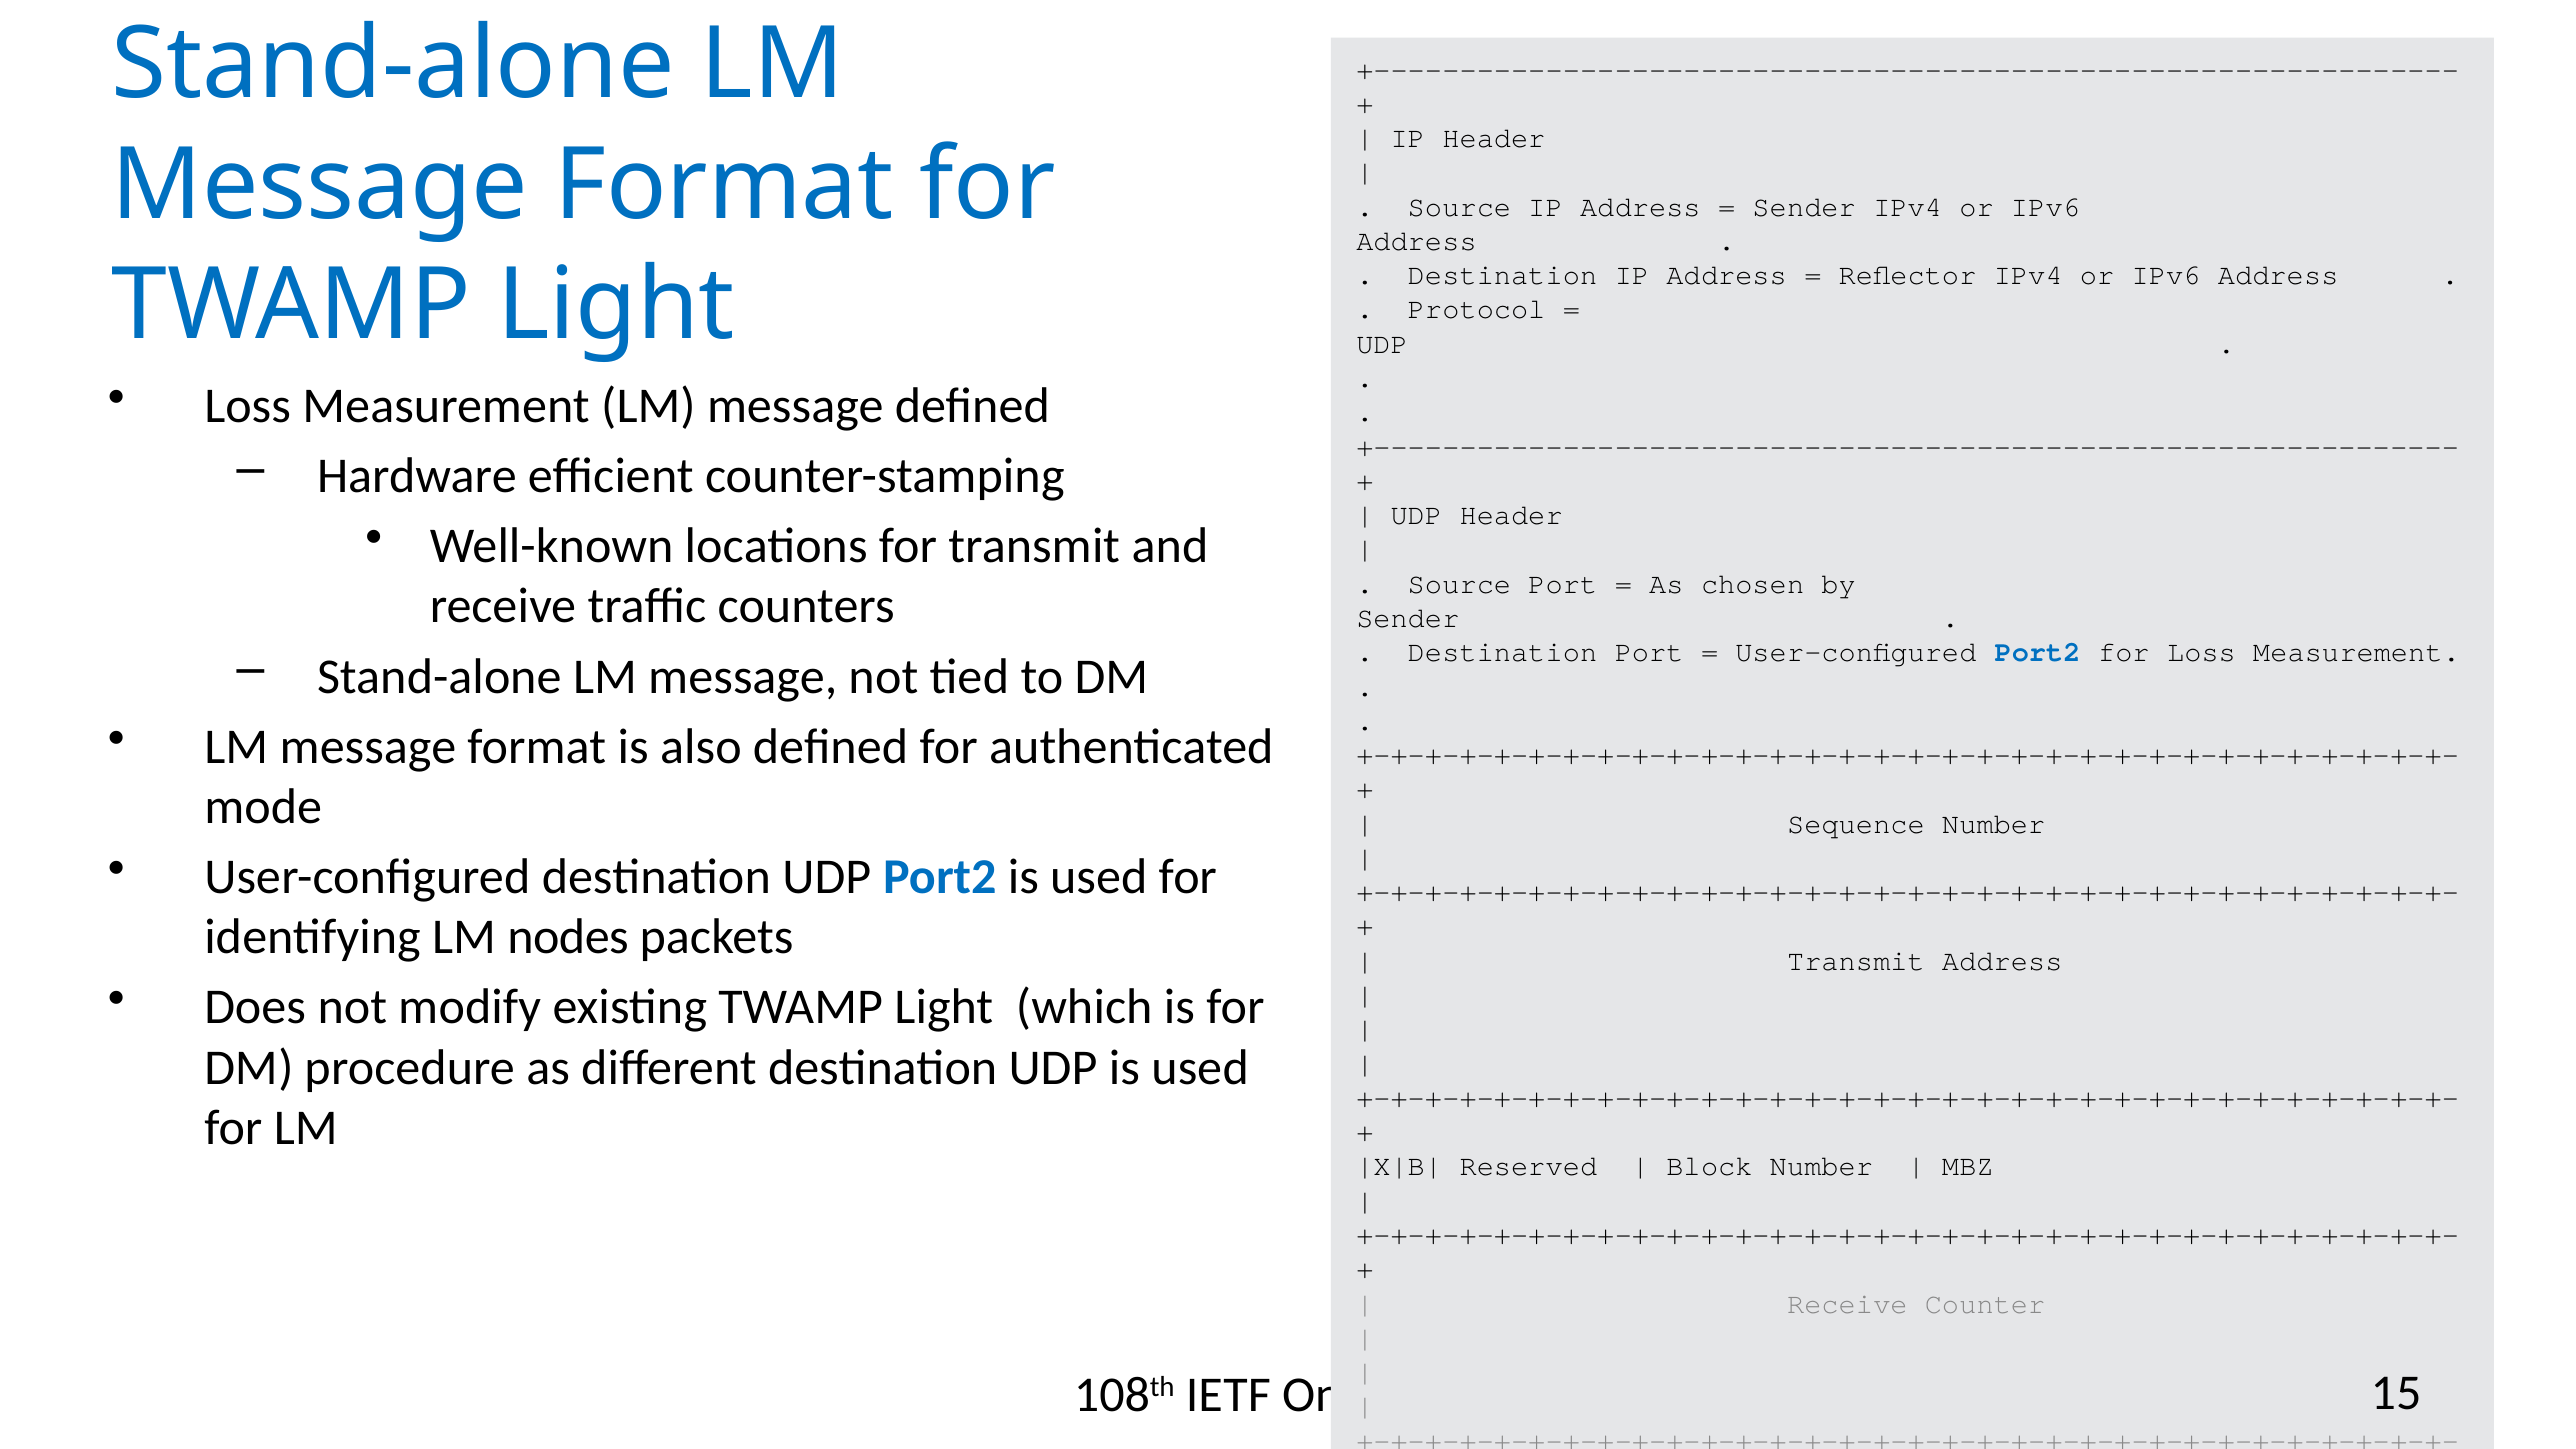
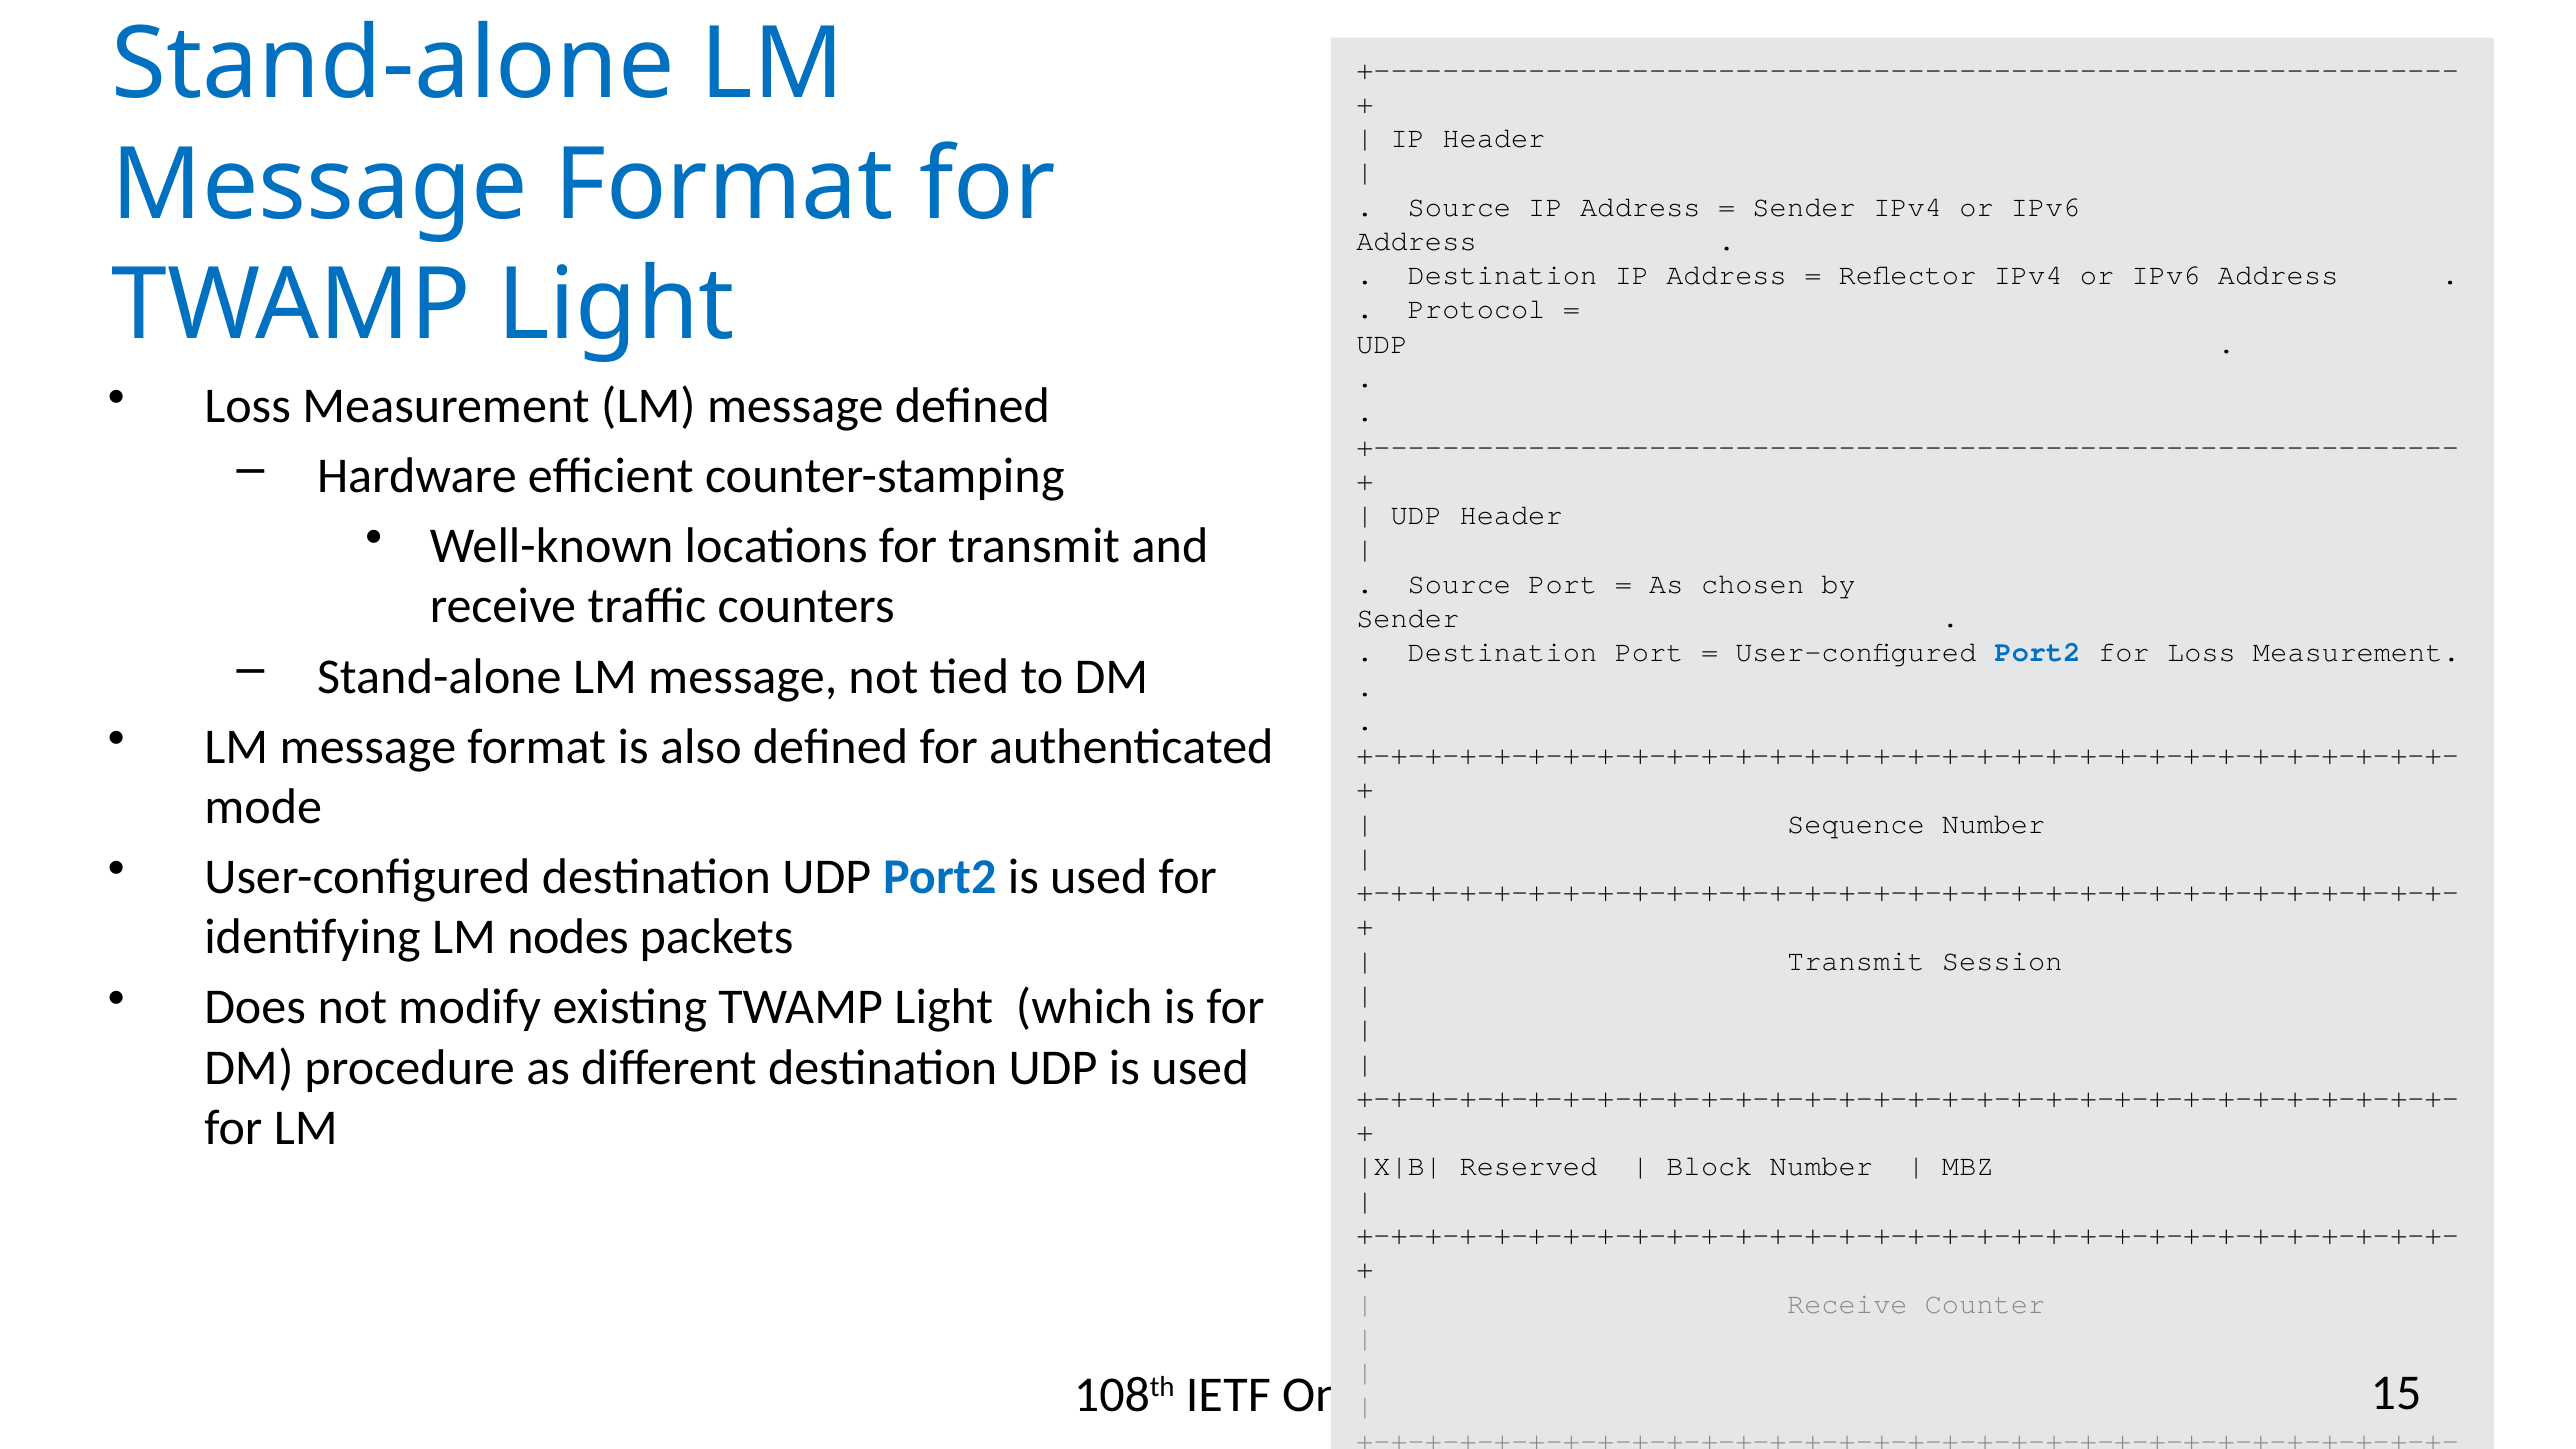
Transmit Address: Address -> Session (2002, 961)
